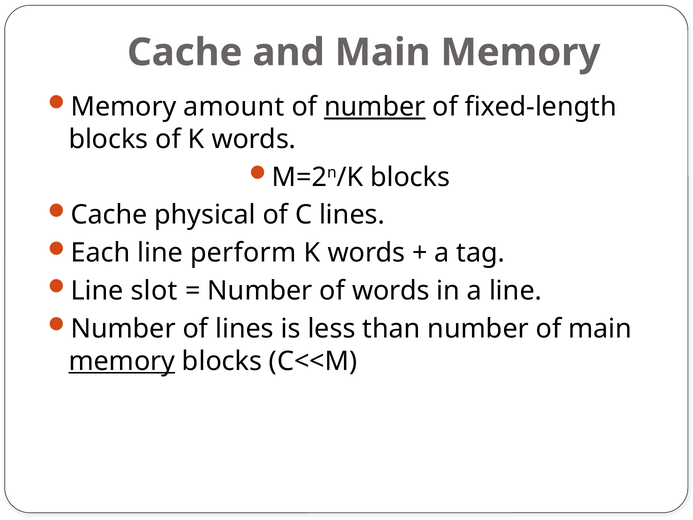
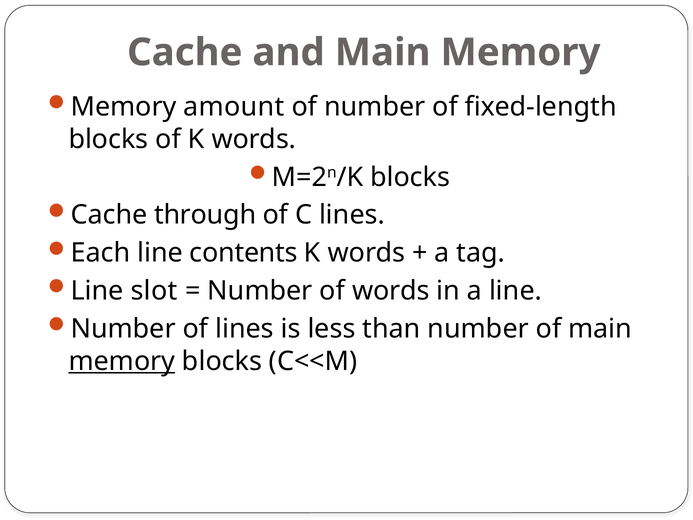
number underline: present -> none (375, 107)
physical: physical -> through (205, 215)
perform: perform -> contents (244, 253)
